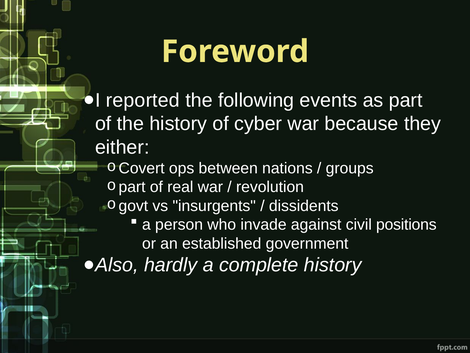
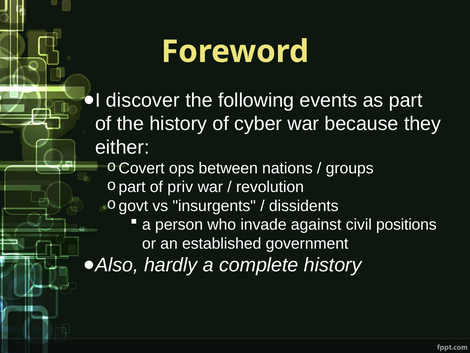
reported: reported -> discover (143, 100)
real: real -> priv (180, 187)
